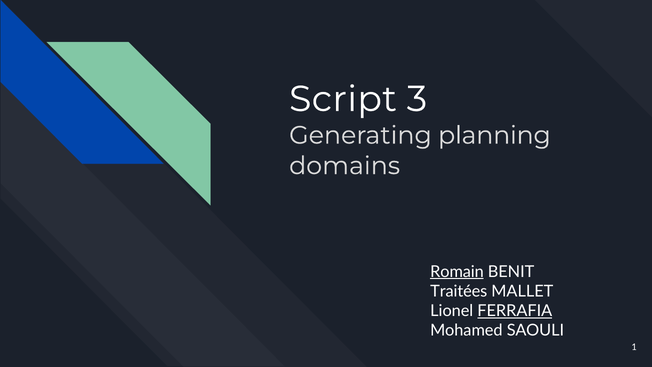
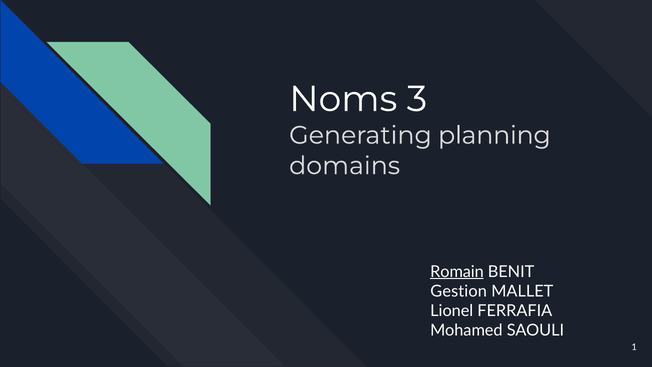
Script: Script -> Noms (343, 99)
Traitées: Traitées -> Gestion (459, 291)
FERRAFIA underline: present -> none (515, 311)
